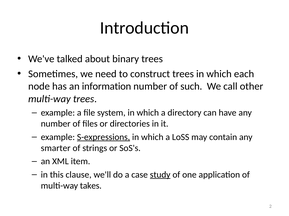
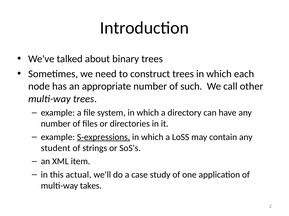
information: information -> appropriate (107, 87)
smarter: smarter -> student (56, 149)
clause: clause -> actual (79, 175)
study underline: present -> none (160, 175)
